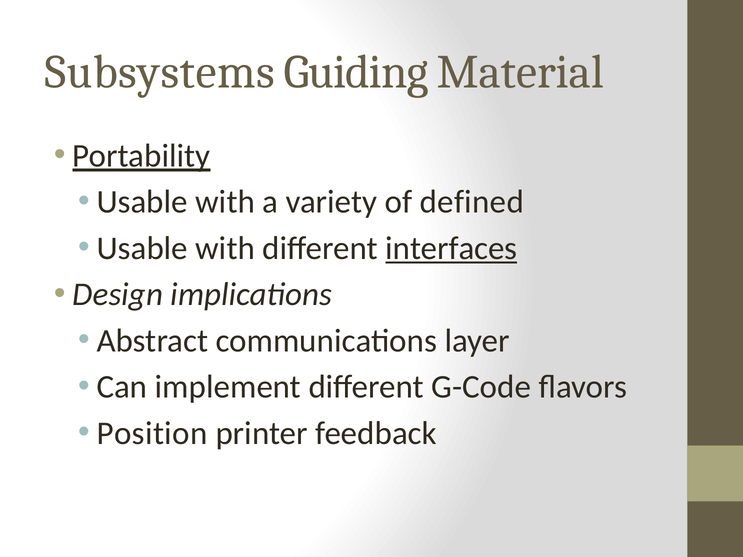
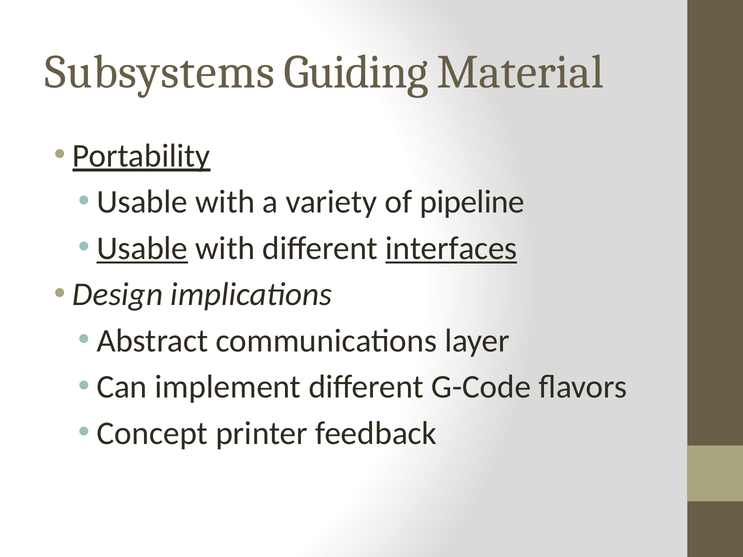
defined: defined -> pipeline (472, 202)
Usable underline: none -> present (142, 248)
Position: Position -> Concept (152, 433)
